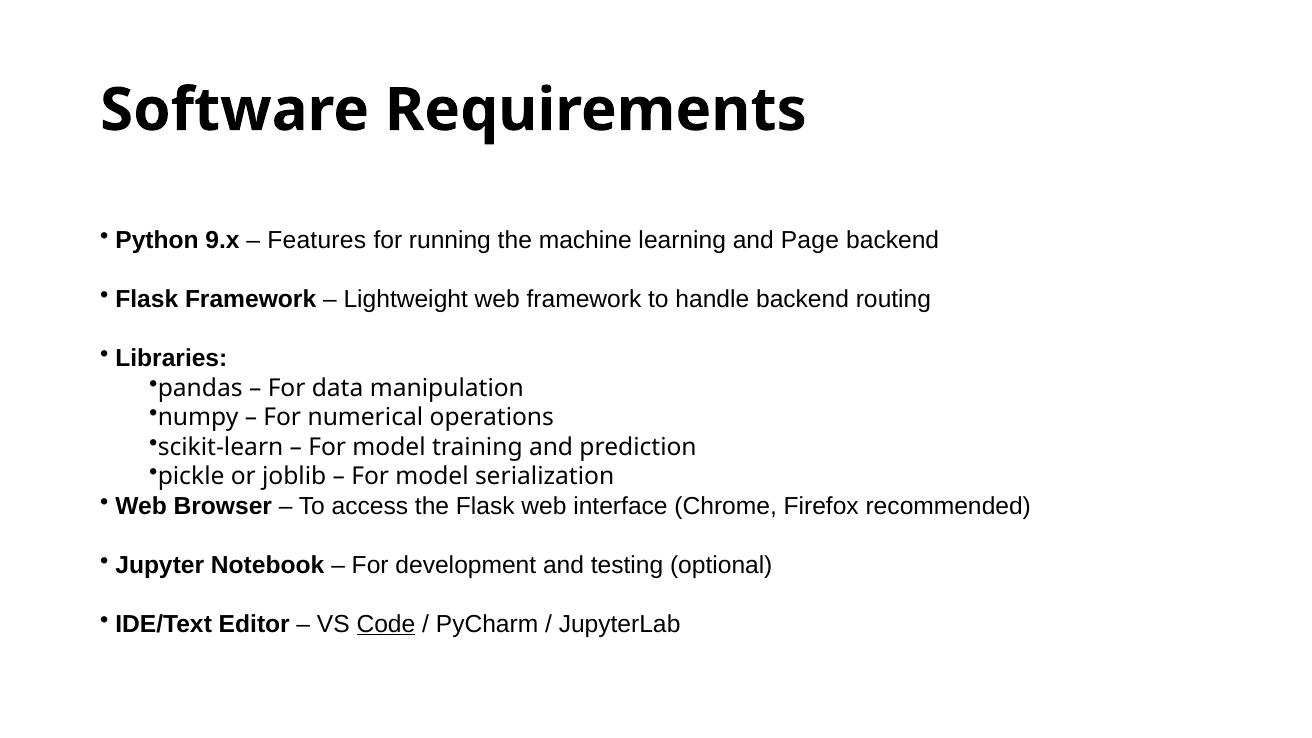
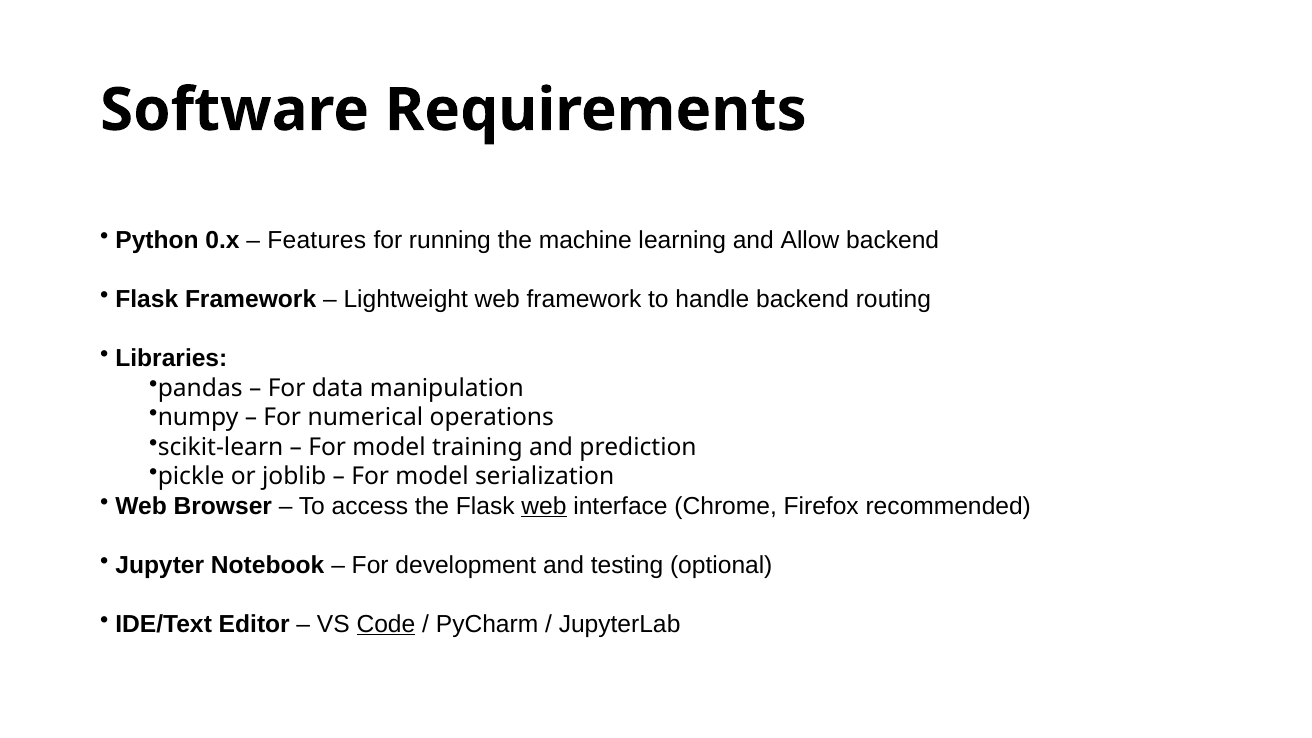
9.x: 9.x -> 0.x (222, 240)
Page: Page -> Allow (810, 240)
web underline: none -> present (544, 506)
